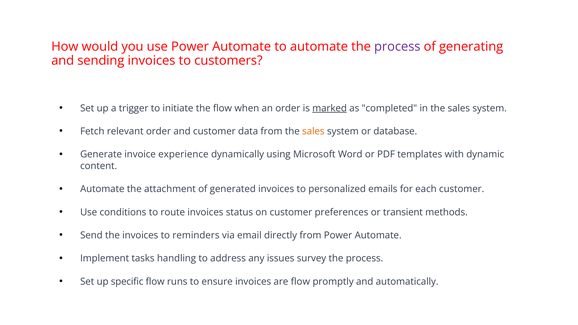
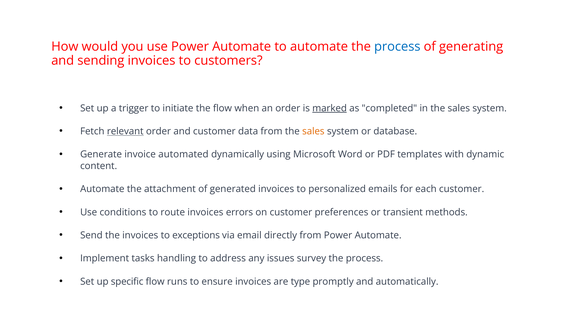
process colour: purple -> blue (397, 47)
relevant underline: none -> present (125, 131)
experience: experience -> automated (183, 155)
status: status -> errors (240, 212)
reminders: reminders -> exceptions (196, 235)
are flow: flow -> type (300, 282)
